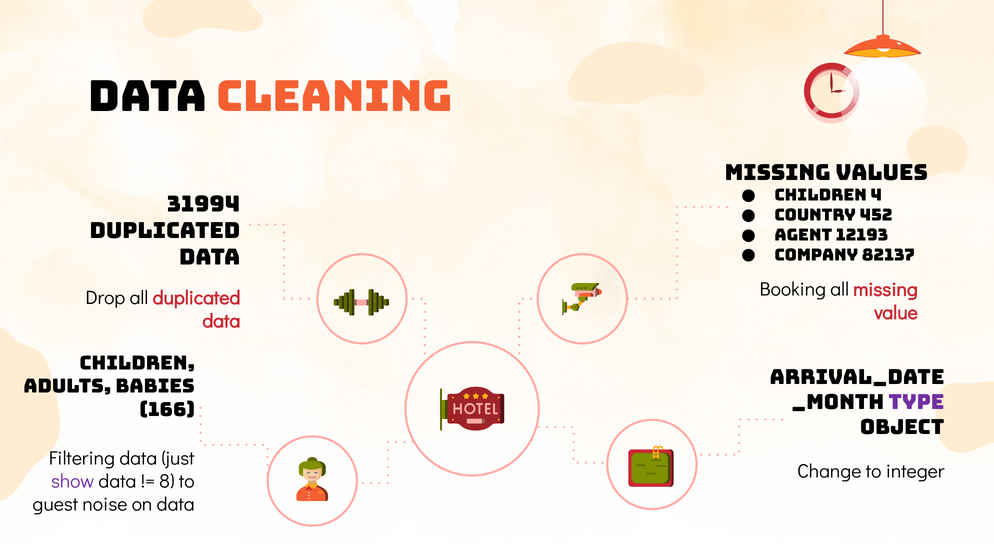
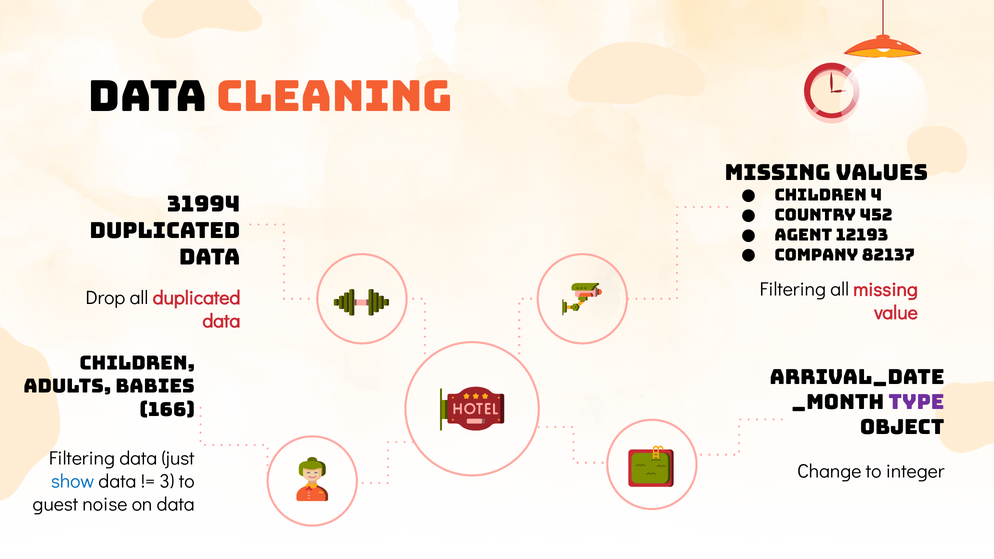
Booking: Booking -> Filtering (793, 289)
show colour: purple -> blue (73, 481)
8: 8 -> 3 (167, 481)
